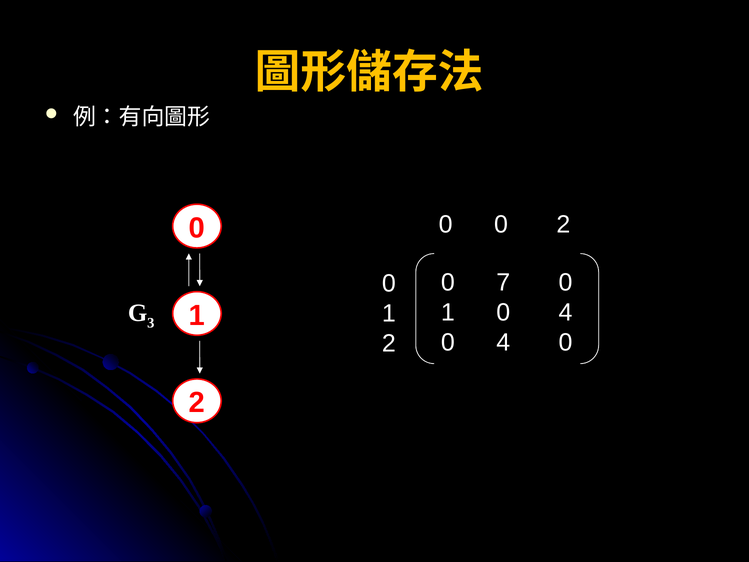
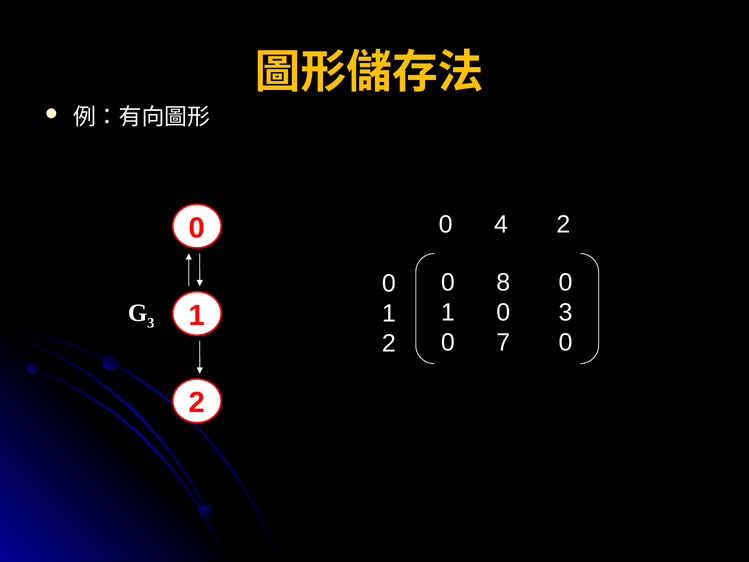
0: 0 -> 4 (501, 225)
7: 7 -> 8 (503, 282)
1 0 4: 4 -> 3 (566, 312)
4: 4 -> 7 (503, 342)
